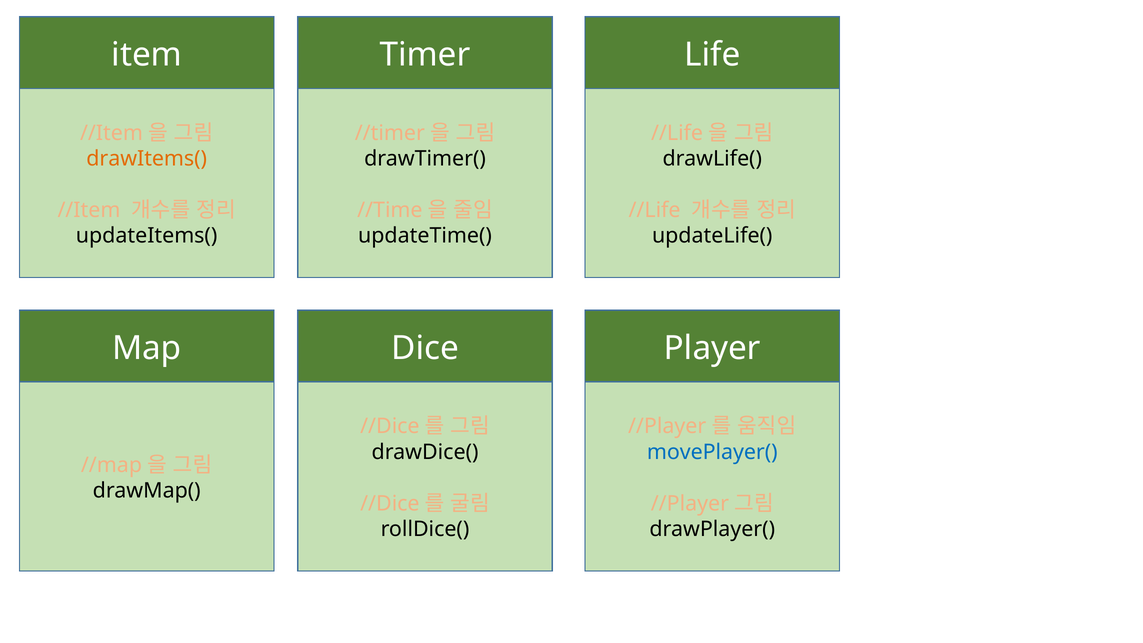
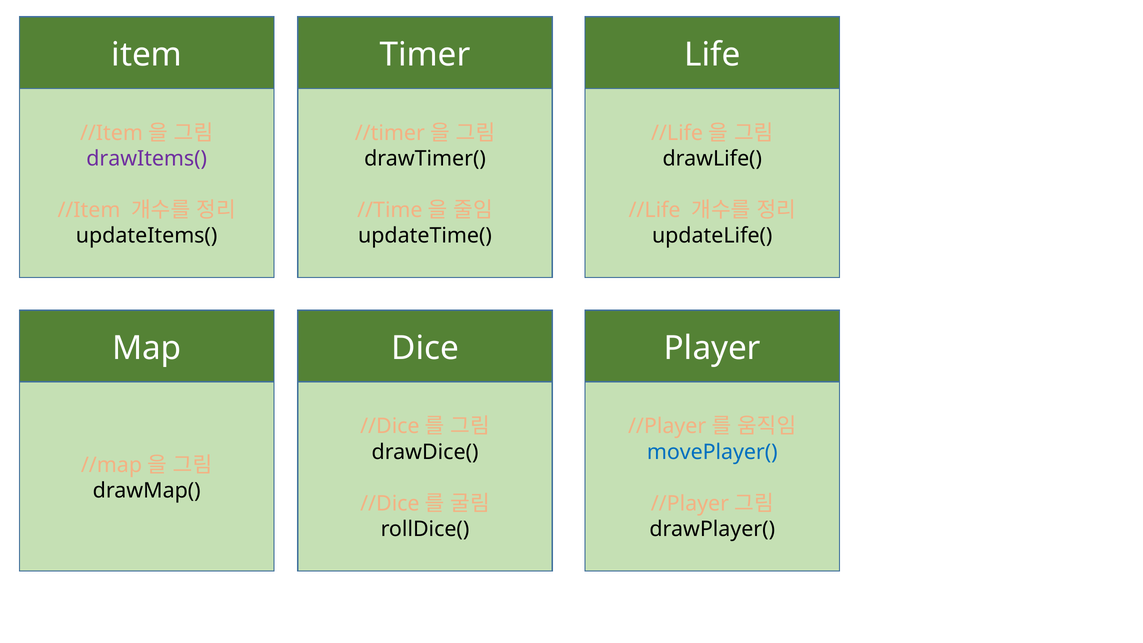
drawItems( colour: orange -> purple (147, 159)
